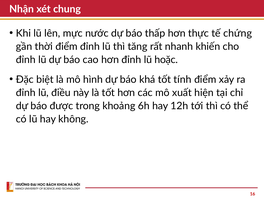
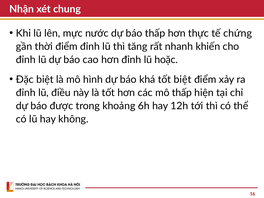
tốt tính: tính -> biệt (183, 80)
mô xuất: xuất -> thấp (182, 93)
